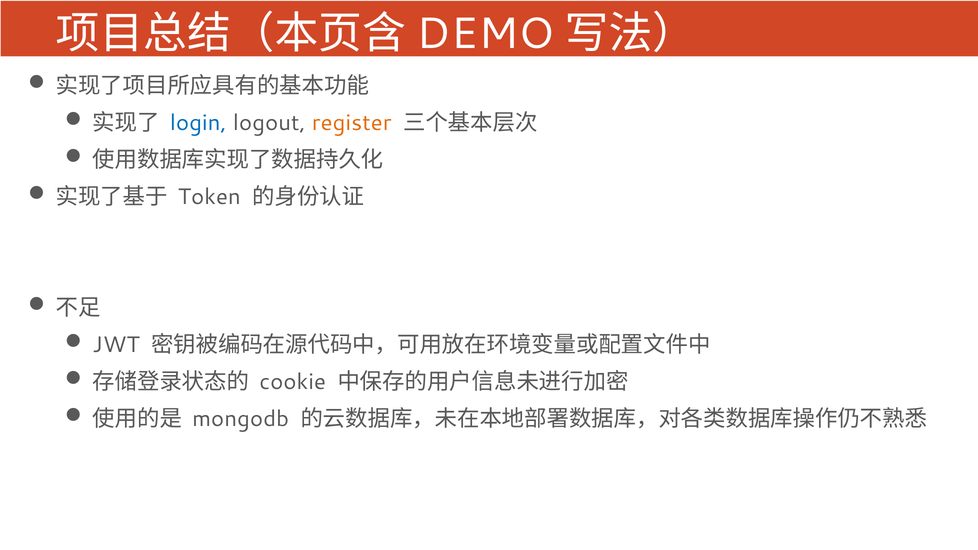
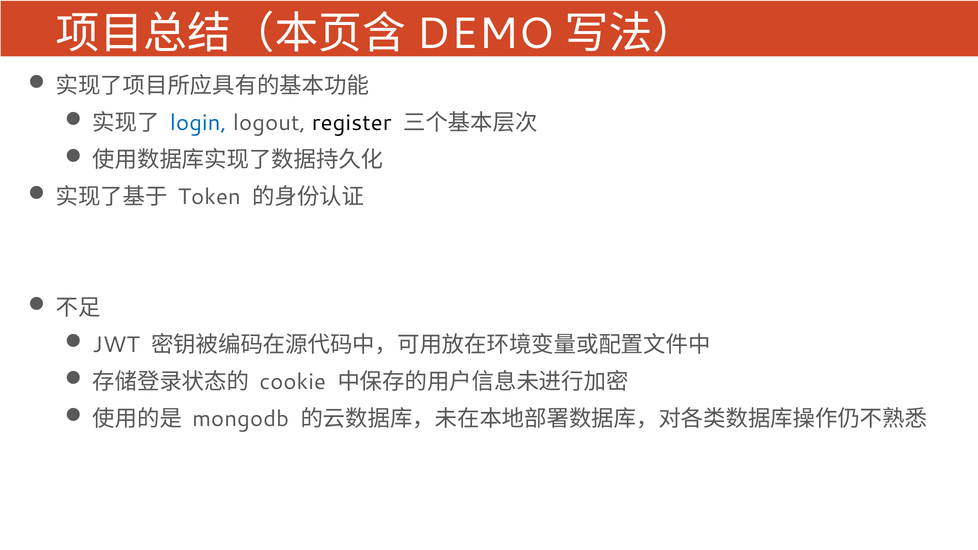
register colour: orange -> black (352, 123)
